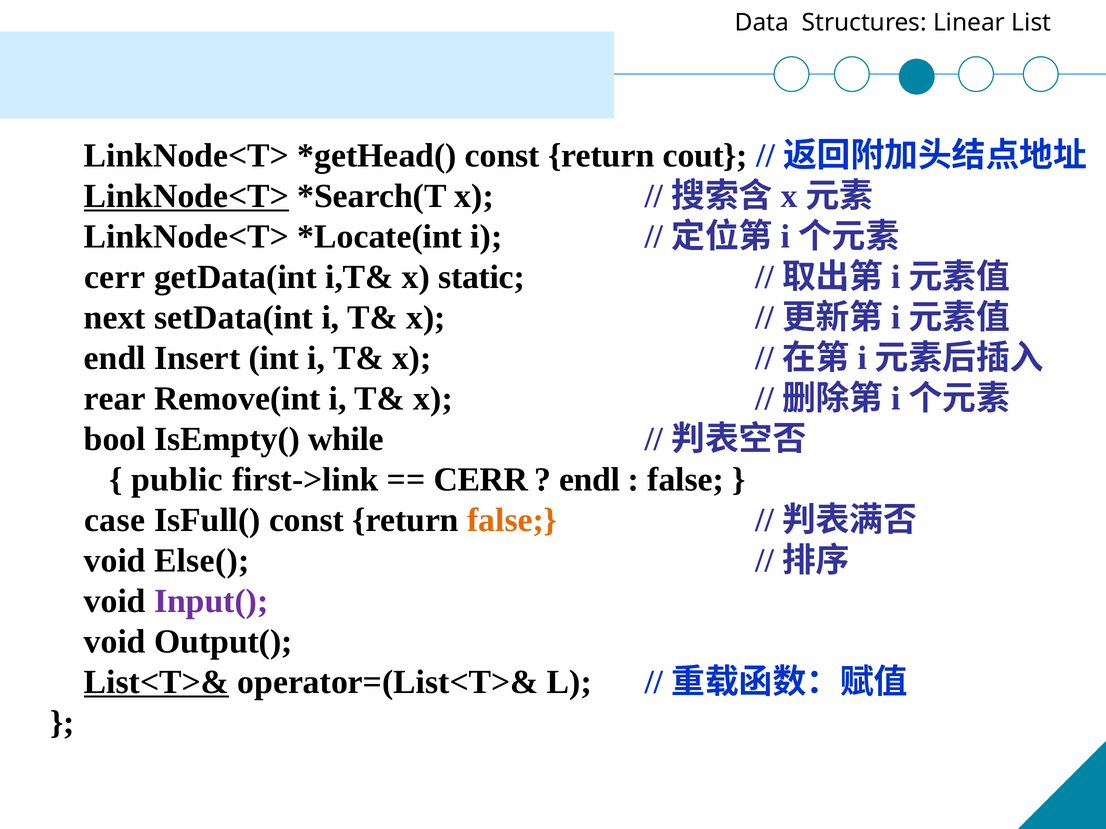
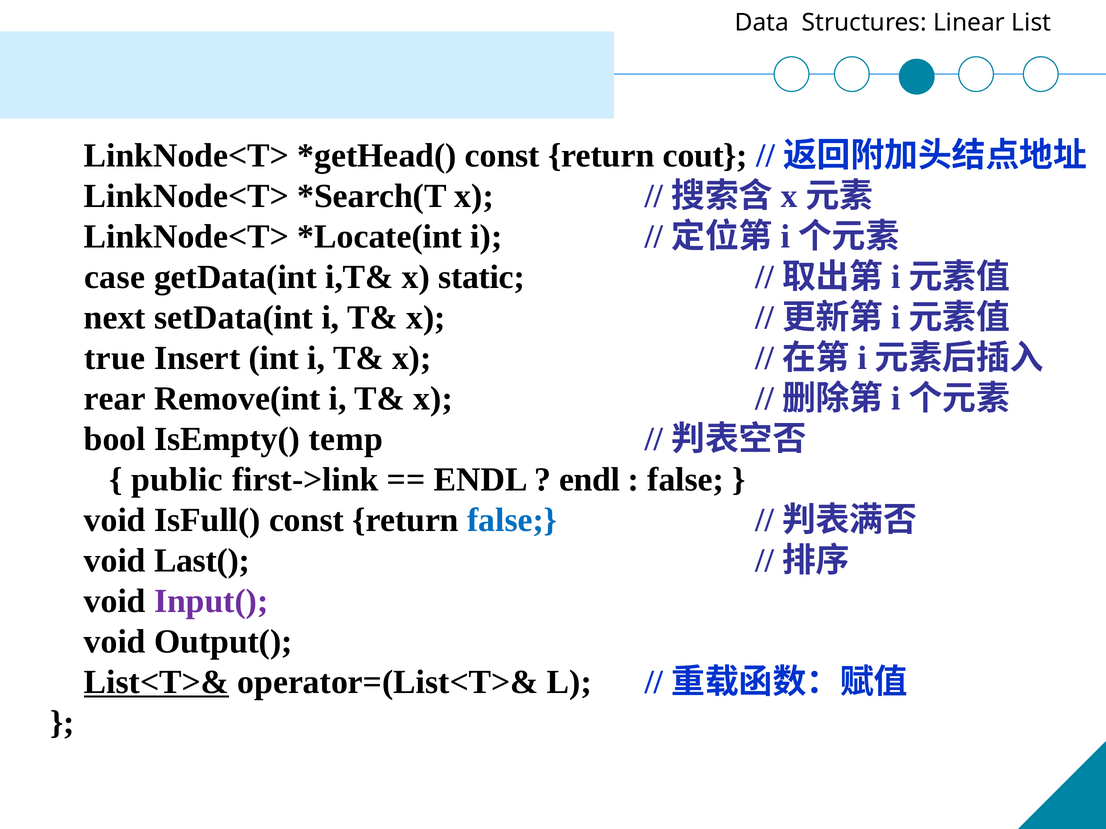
LinkNode<T> underline: present -> none (186, 196)
cerr: cerr -> case (115, 277)
endl: endl -> true (115, 358)
while: while -> temp (346, 439)
CERR: CERR -> ENDL (481, 480)
case: case -> void (115, 520)
false colour: orange -> blue (512, 520)
Else(: Else( -> Last( (202, 561)
